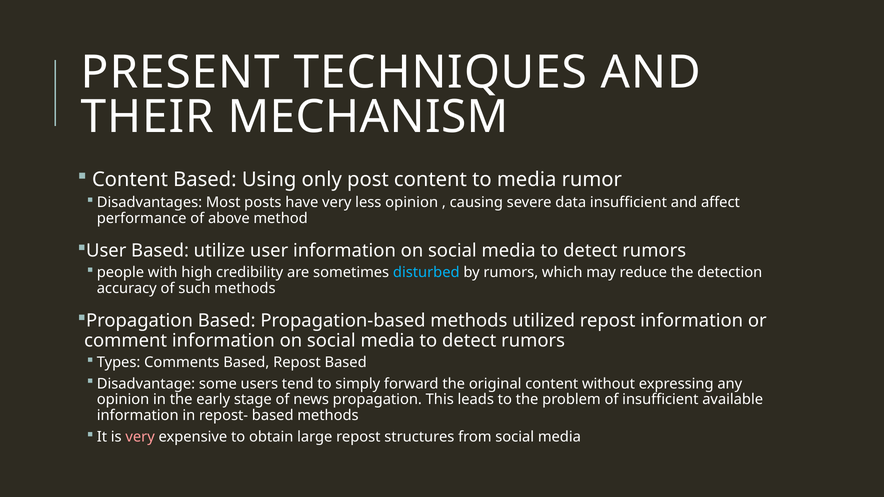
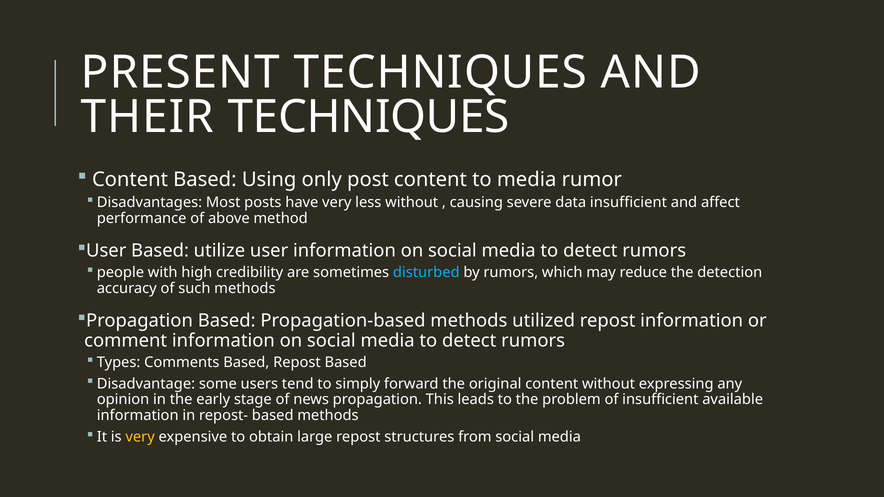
THEIR MECHANISM: MECHANISM -> TECHNIQUES (369, 117)
less opinion: opinion -> without (412, 202)
very colour: pink -> yellow (140, 437)
